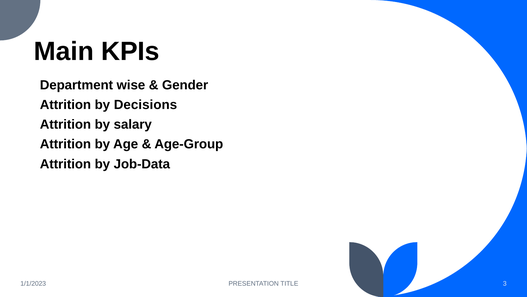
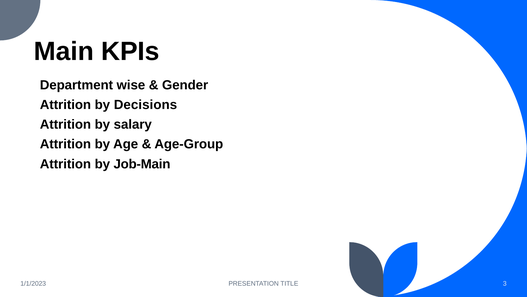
Job-Data: Job-Data -> Job-Main (142, 164)
